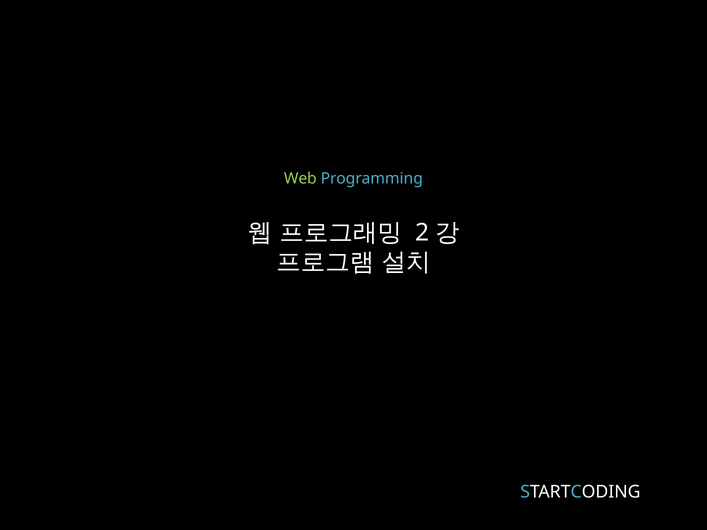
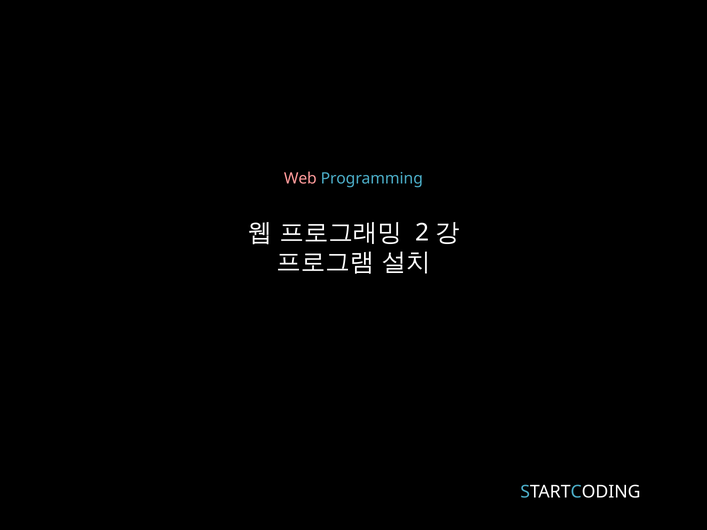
Web colour: light green -> pink (300, 179)
